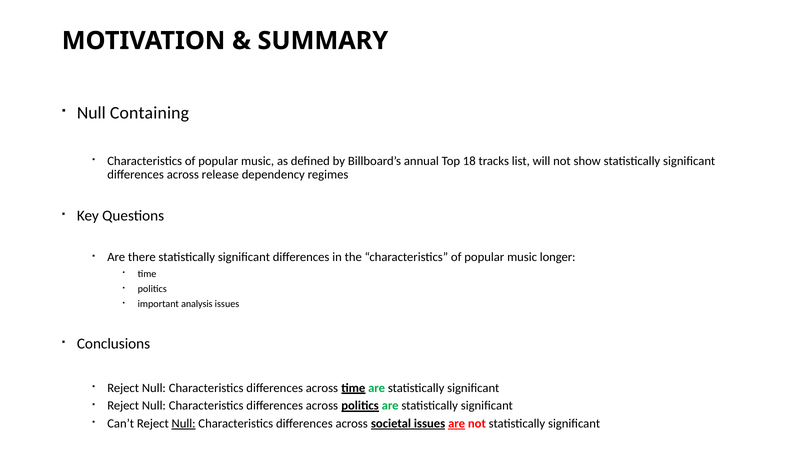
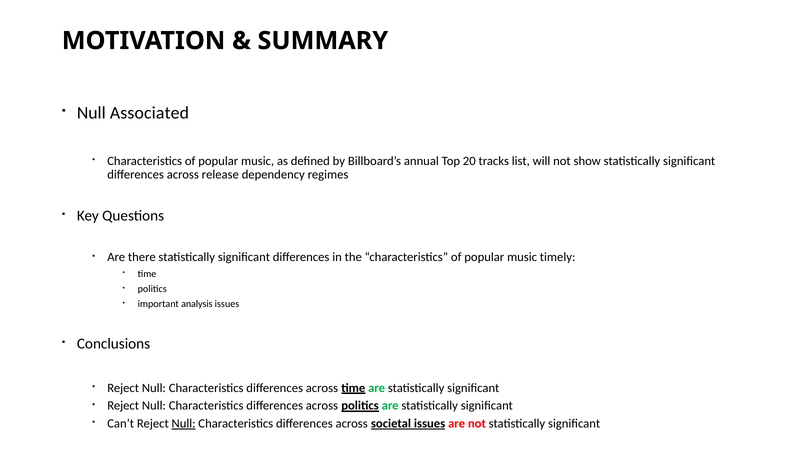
Containing: Containing -> Associated (149, 113)
18: 18 -> 20 (469, 161)
longer: longer -> timely (558, 258)
are underline: present -> none (457, 424)
